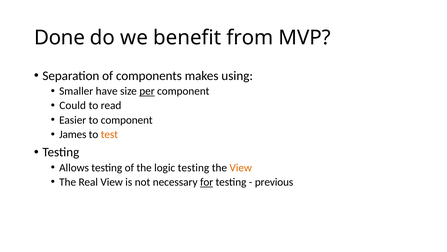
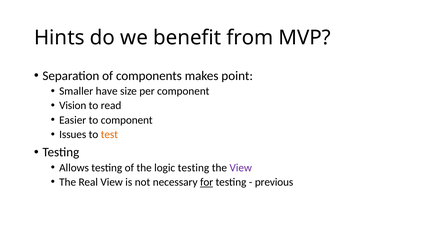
Done: Done -> Hints (59, 38)
using: using -> point (237, 76)
per underline: present -> none (147, 91)
Could: Could -> Vision (73, 105)
James: James -> Issues (73, 134)
View colour: orange -> purple (241, 167)
